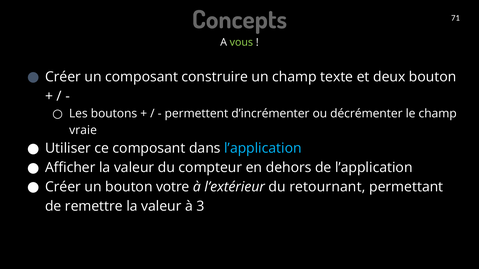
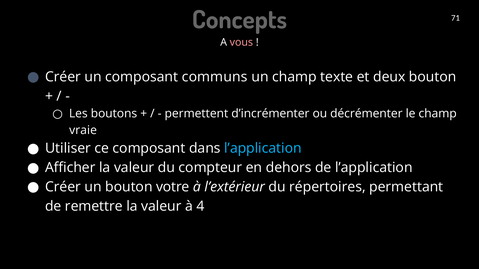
vous colour: light green -> pink (241, 42)
construire: construire -> communs (215, 77)
retournant: retournant -> répertoires (327, 187)
3: 3 -> 4 (201, 206)
